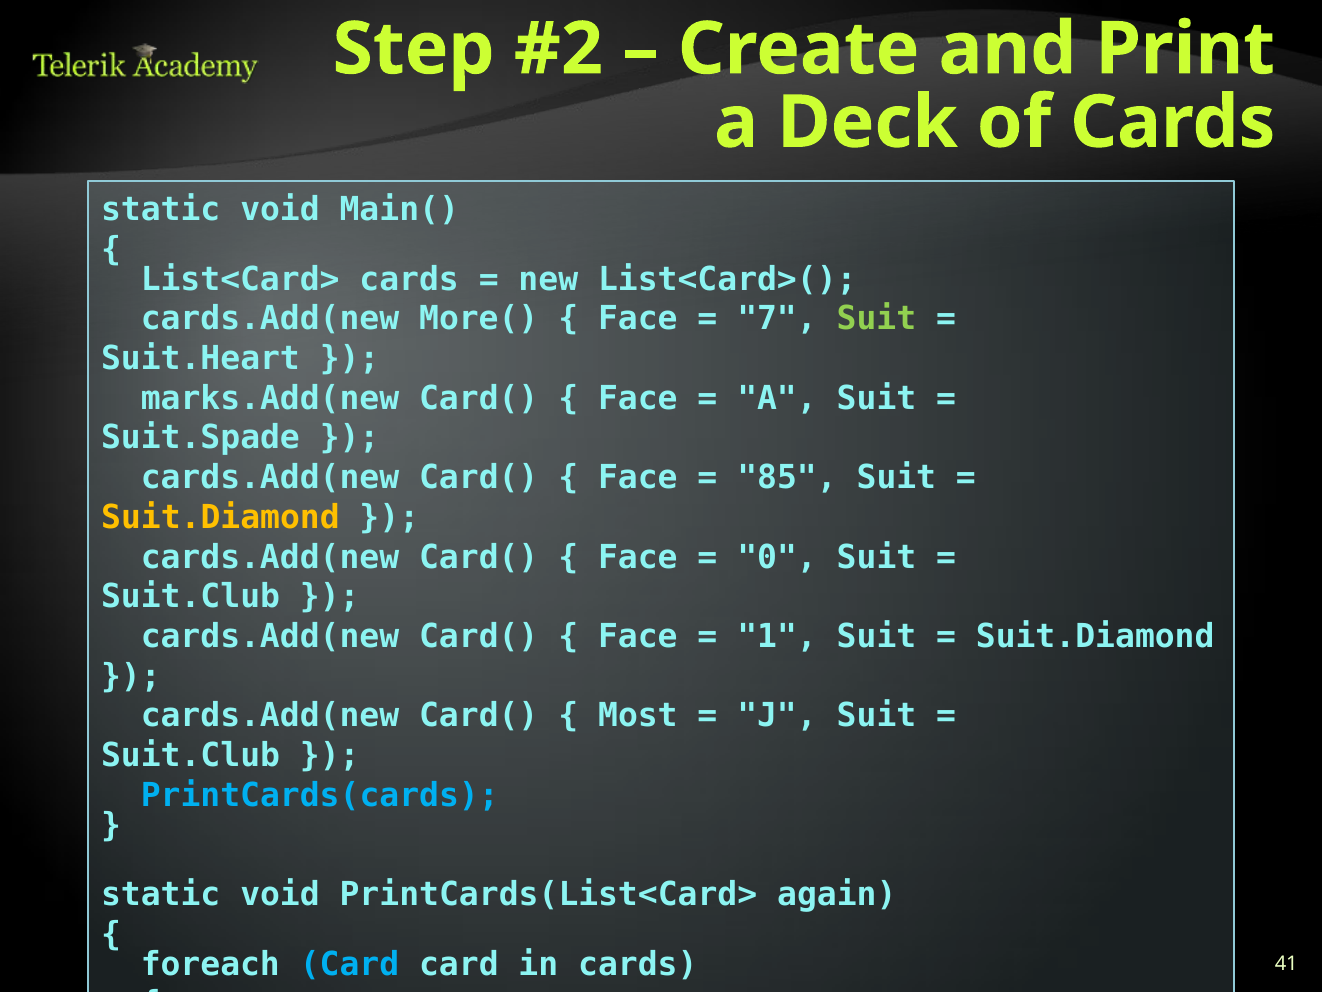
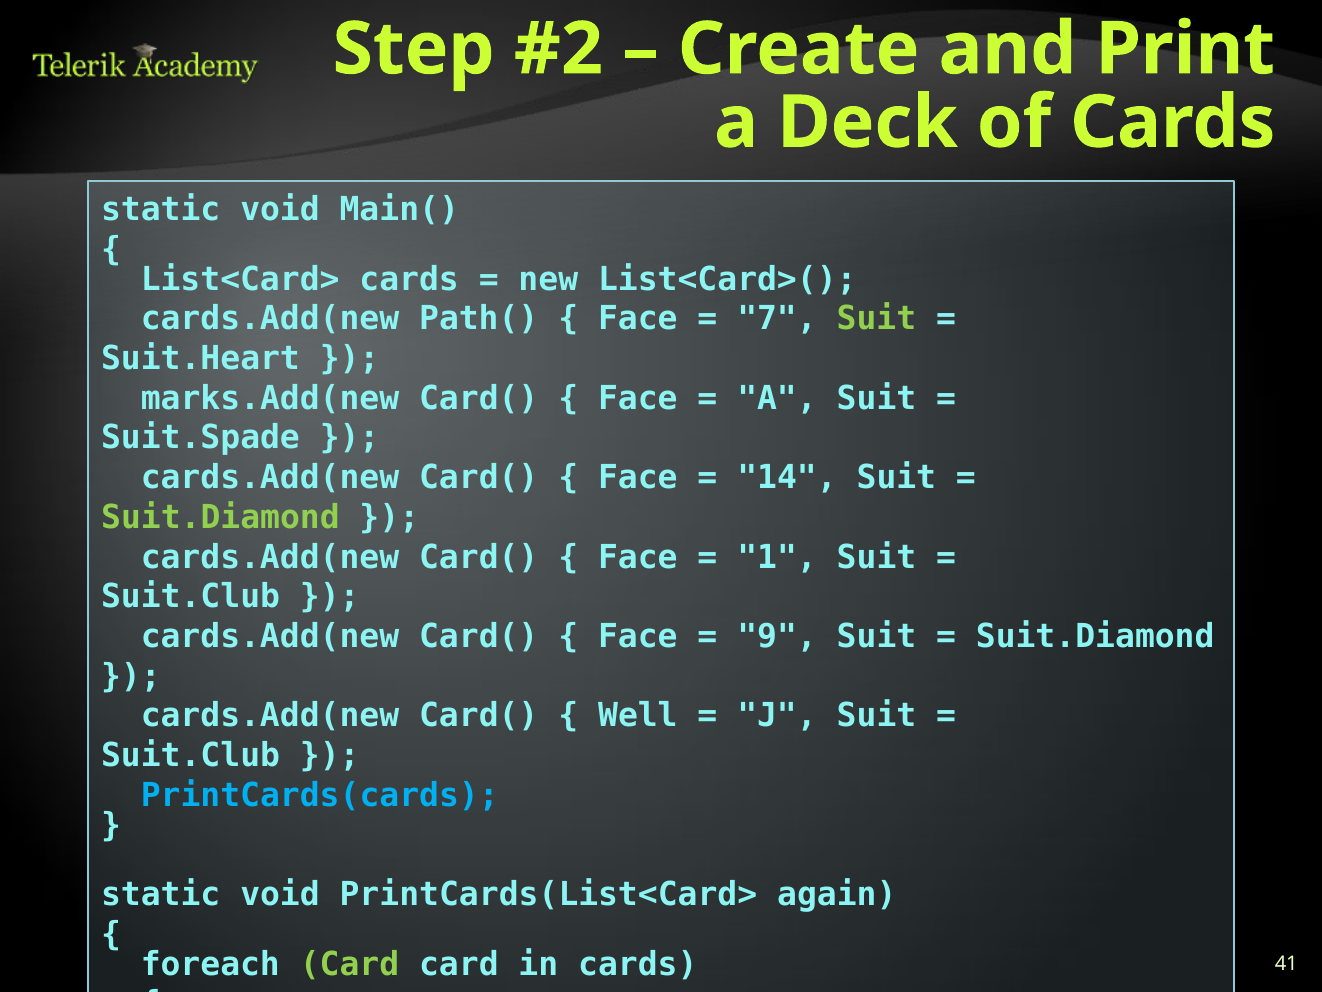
More(: More( -> Path( (479, 319)
85: 85 -> 14 (787, 478)
Suit.Diamond colour: yellow -> light green (220, 517)
0: 0 -> 1 (777, 557)
1: 1 -> 9 (777, 636)
Most: Most -> Well (638, 715)
Card colour: light blue -> light green (349, 964)
